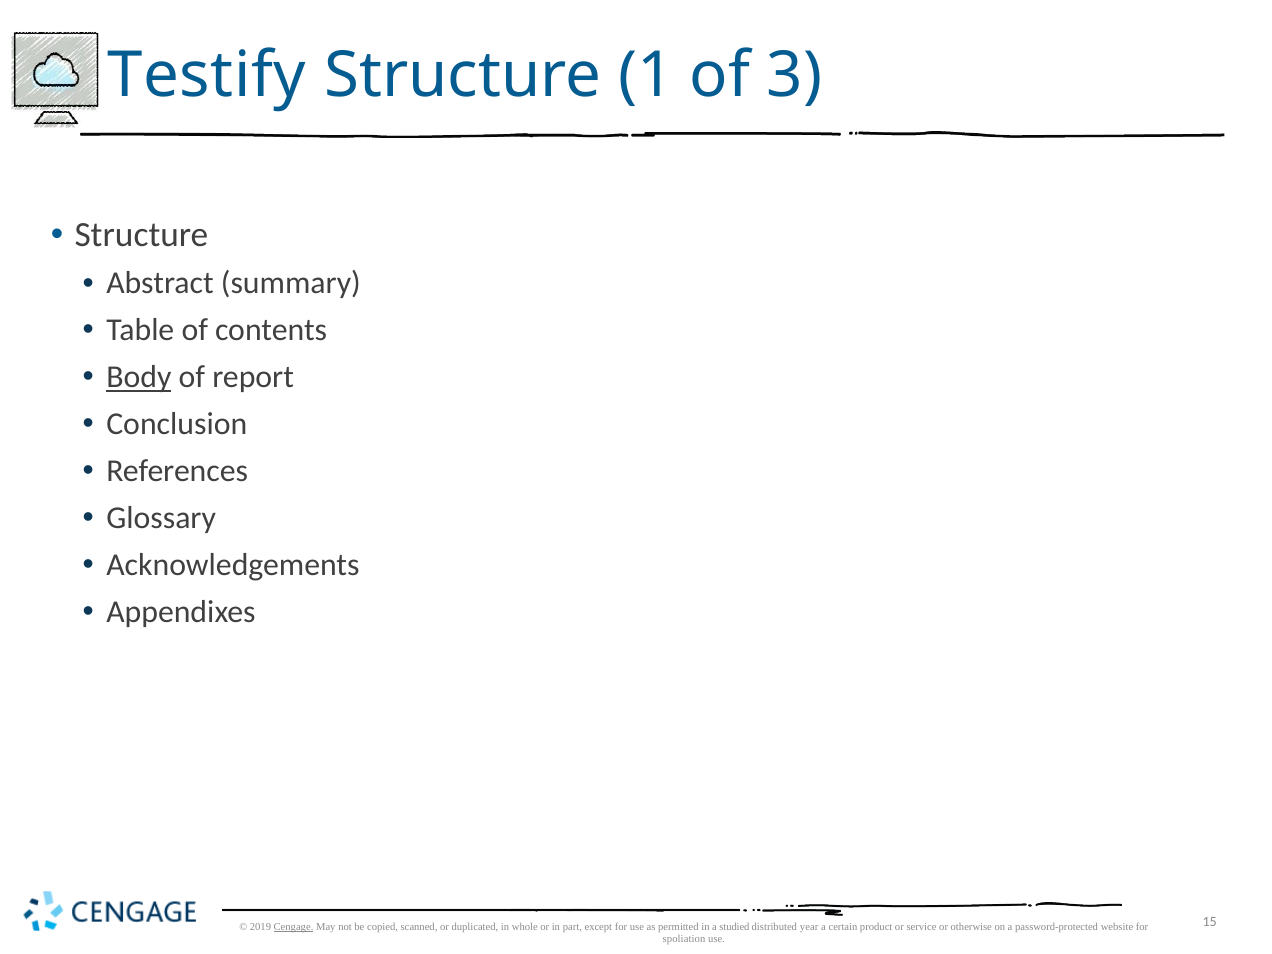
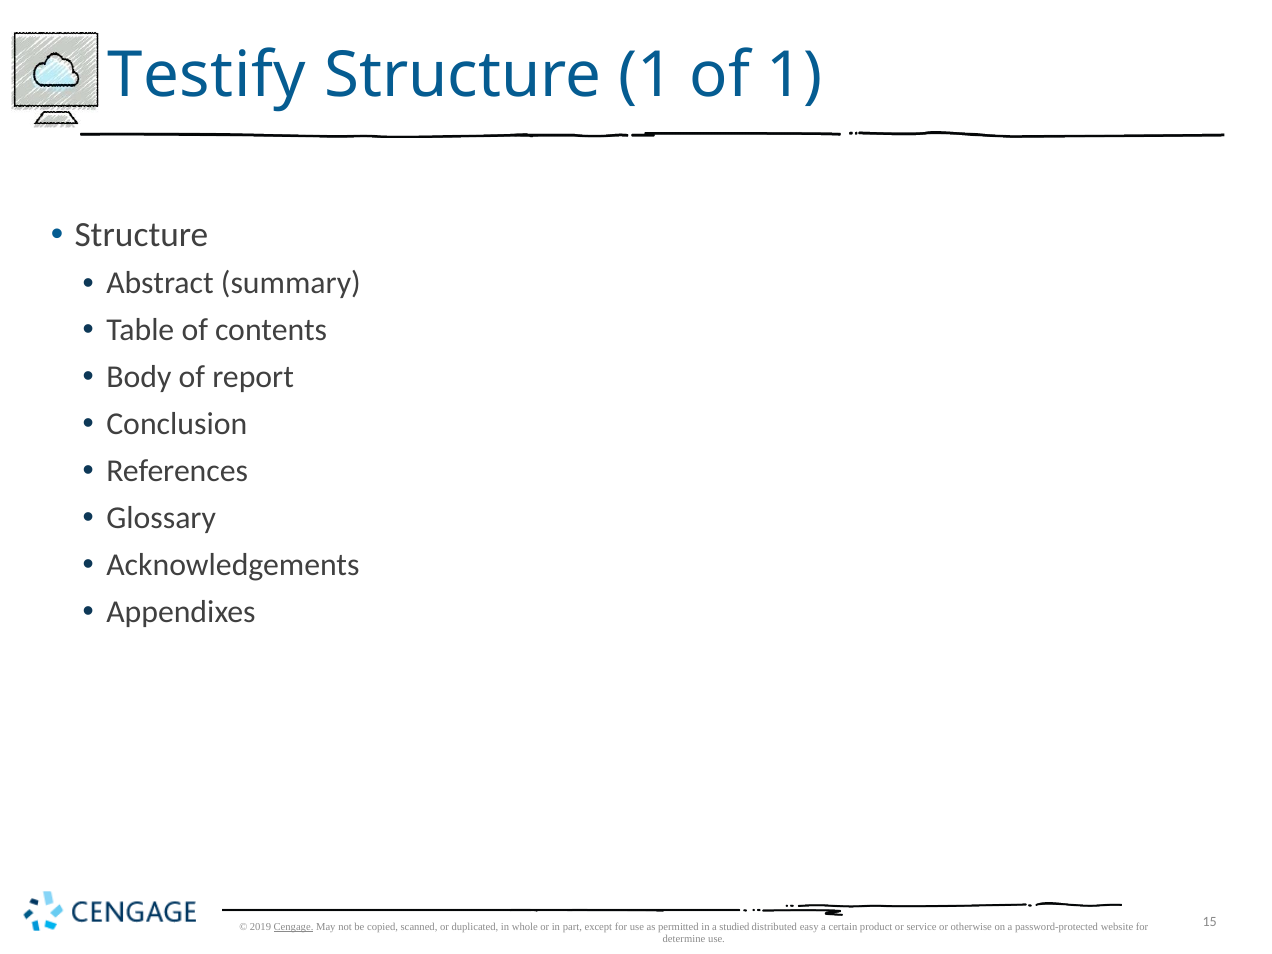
of 3: 3 -> 1 (795, 76)
Body underline: present -> none (139, 377)
year: year -> easy (809, 927)
spoliation: spoliation -> determine (684, 939)
